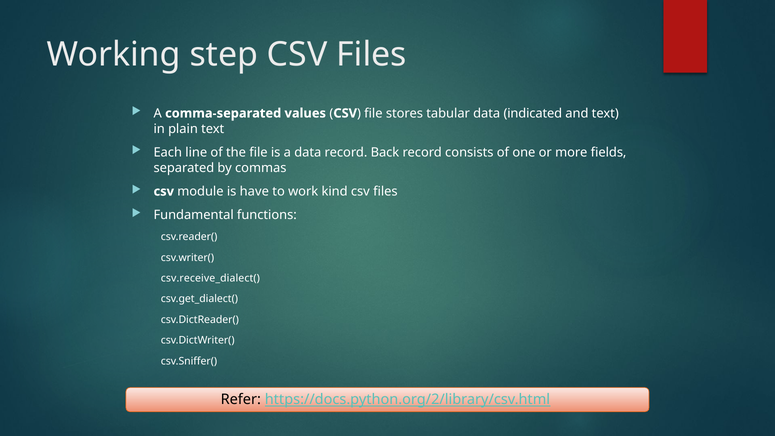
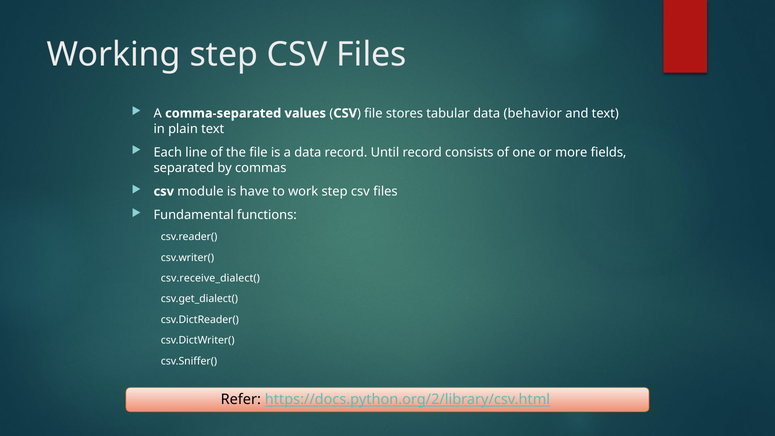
indicated: indicated -> behavior (533, 113)
Back: Back -> Until (385, 152)
work kind: kind -> step (335, 191)
